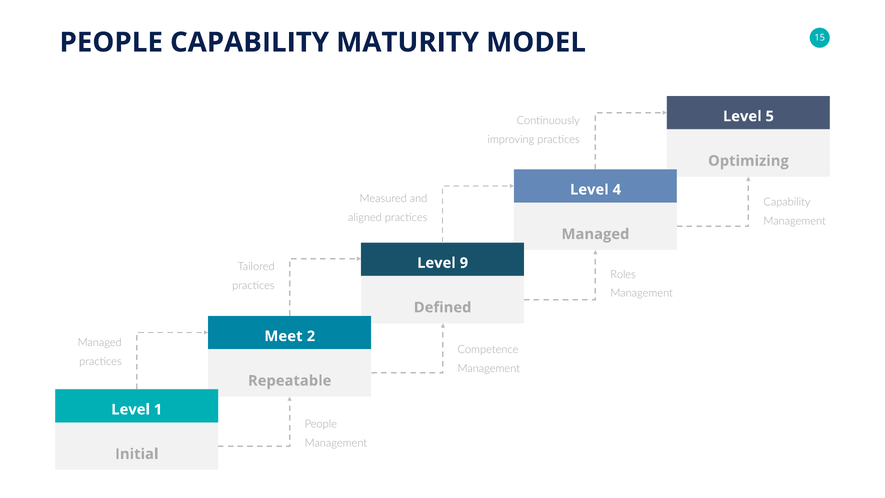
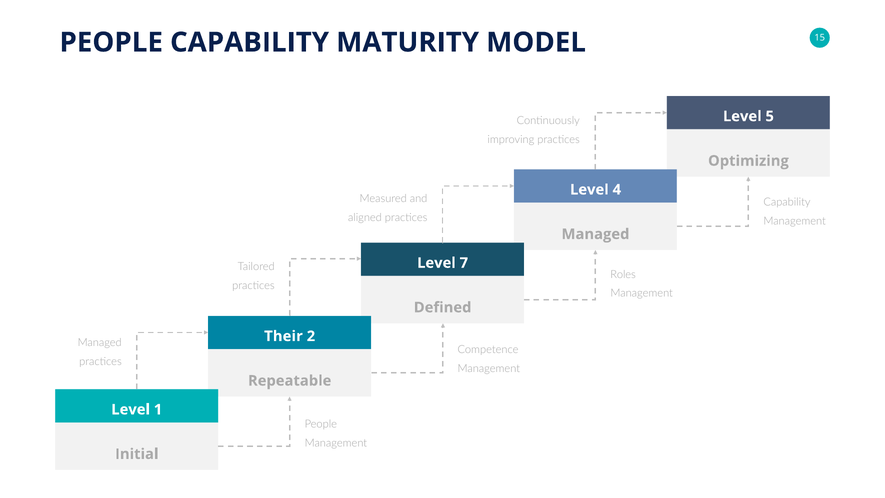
9: 9 -> 7 (464, 263)
Meet: Meet -> Their (283, 336)
